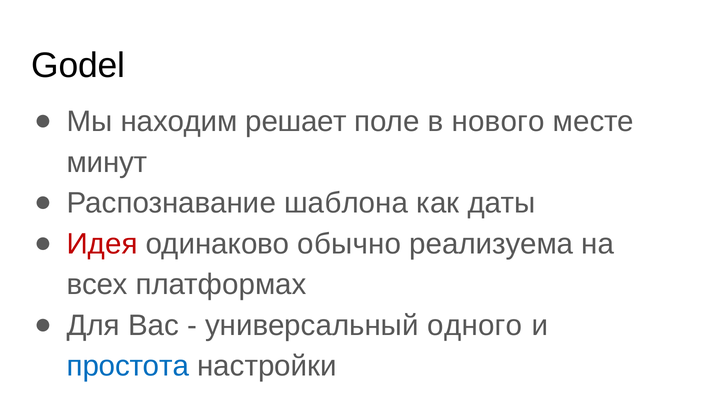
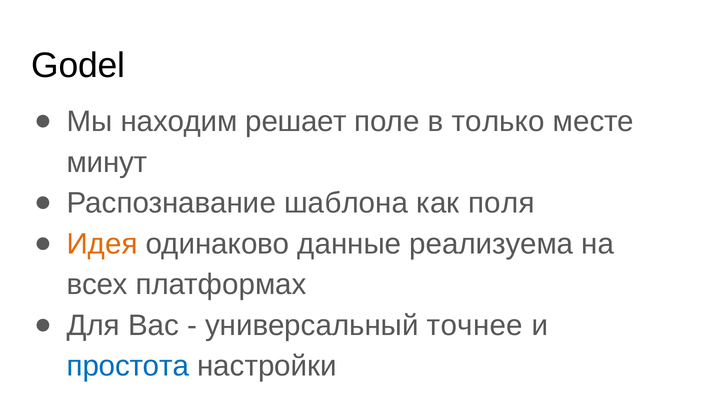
нового: нового -> только (498, 122)
даты: даты -> поля (501, 203)
Идея colour: red -> orange (102, 244)
обычно: обычно -> данные (349, 244)
одного: одного -> точнее (475, 325)
